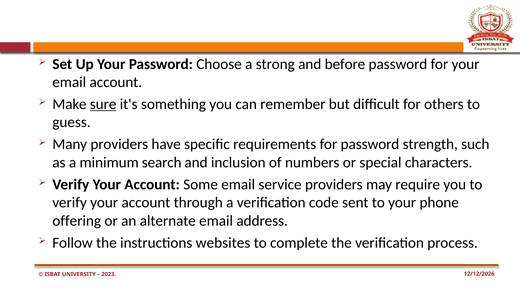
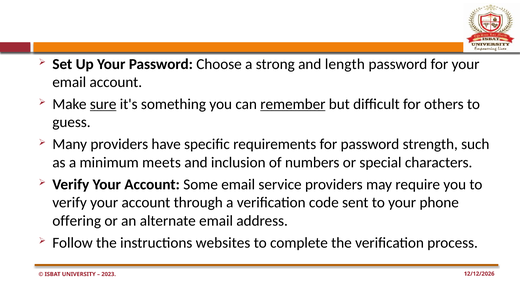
before: before -> length (345, 64)
remember underline: none -> present (293, 104)
search: search -> meets (162, 163)
